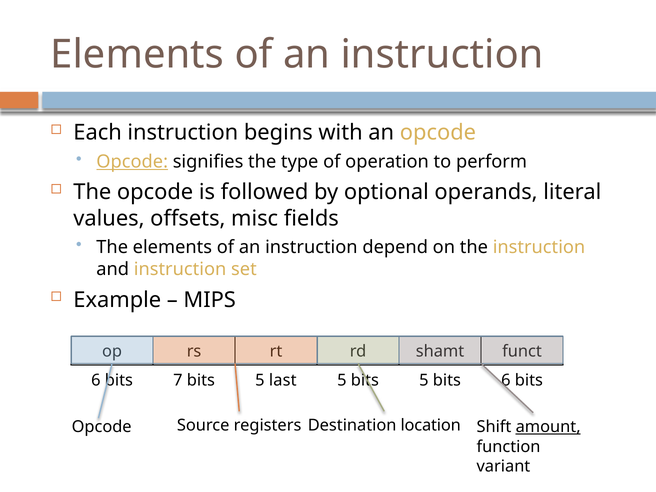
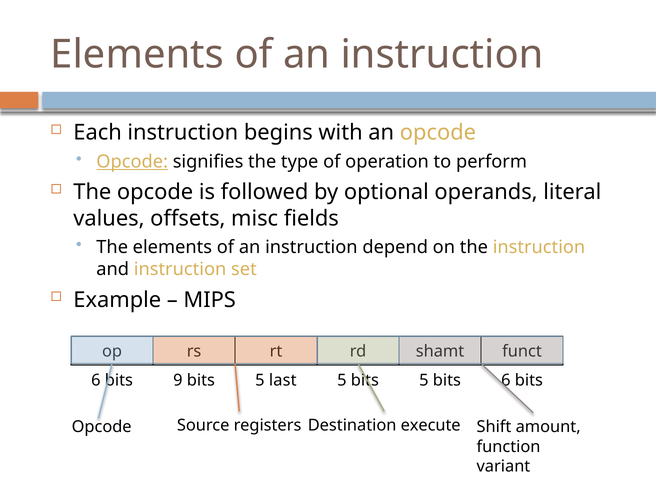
7: 7 -> 9 (178, 380)
location: location -> execute (431, 425)
amount underline: present -> none (548, 427)
